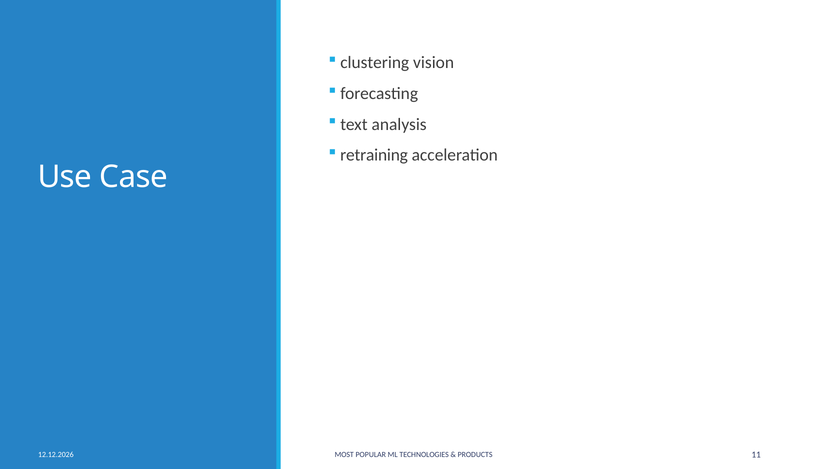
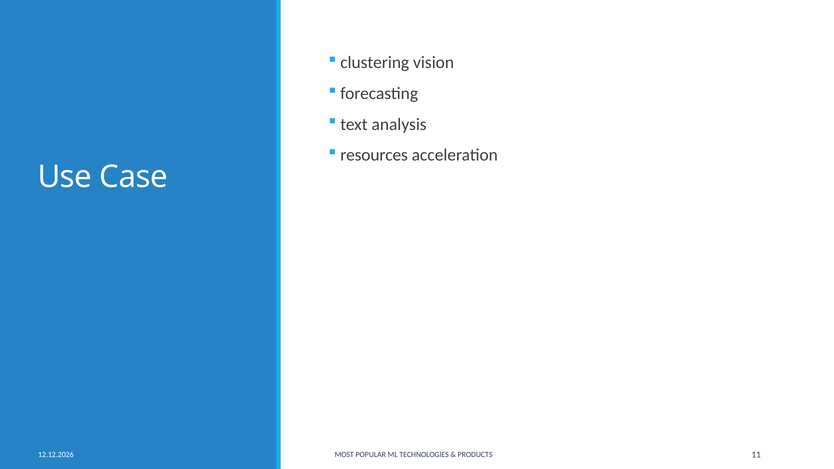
retraining: retraining -> resources (374, 155)
